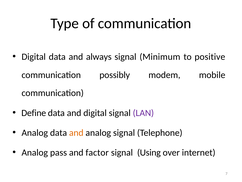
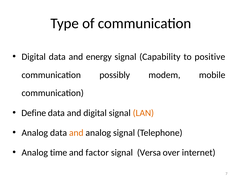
always: always -> energy (99, 57)
Minimum: Minimum -> Capability (160, 57)
LAN colour: purple -> orange (143, 113)
pass: pass -> time (59, 152)
Using: Using -> Versa (149, 152)
